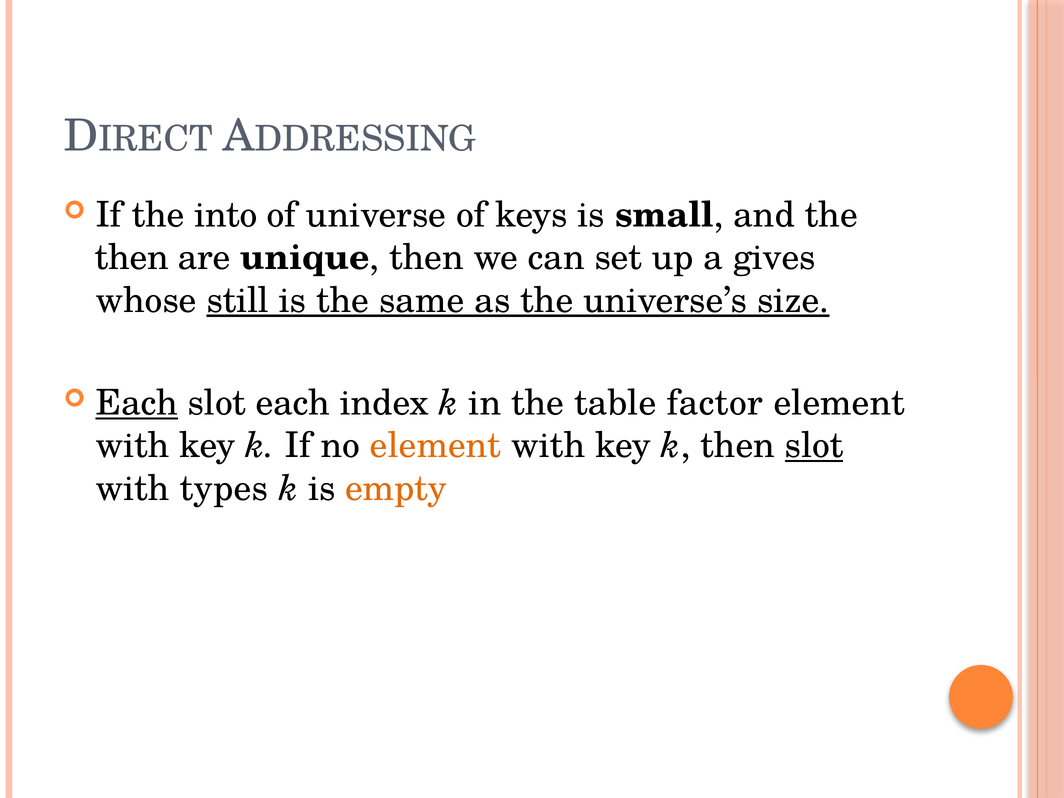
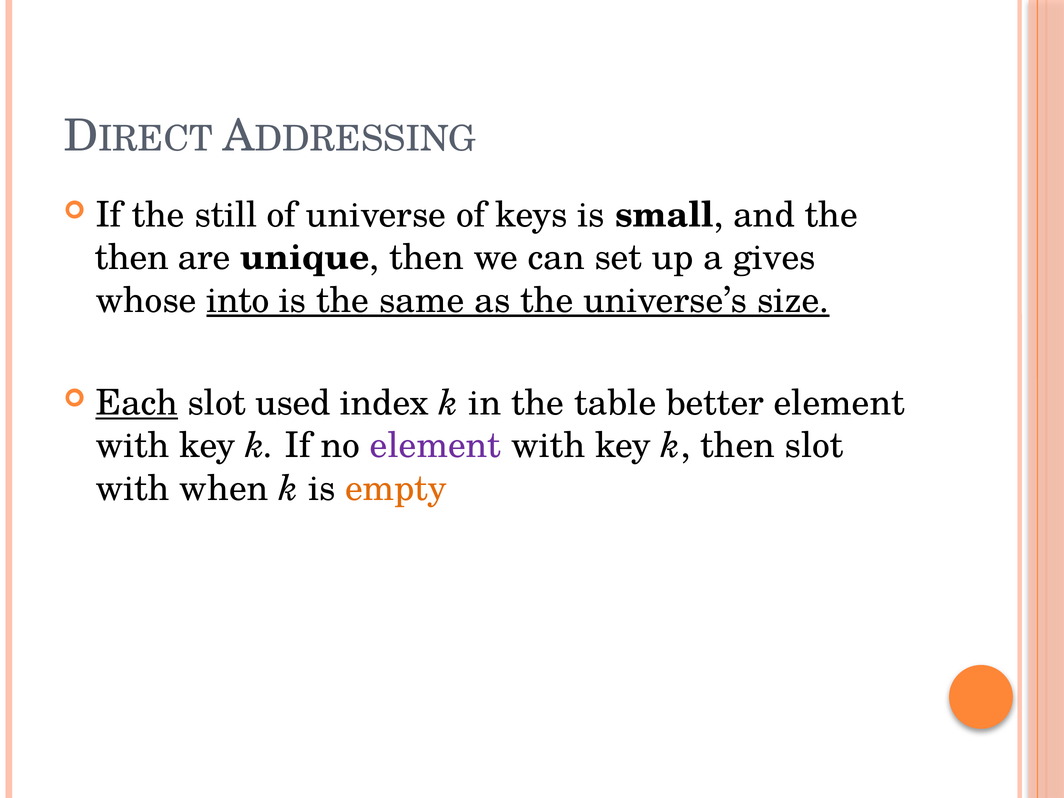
into: into -> still (226, 215)
still: still -> into (238, 300)
slot each: each -> used (293, 403)
factor: factor -> better (715, 403)
element colour: orange -> purple (436, 446)
slot underline: present -> none (814, 446)
types: types -> when (224, 488)
